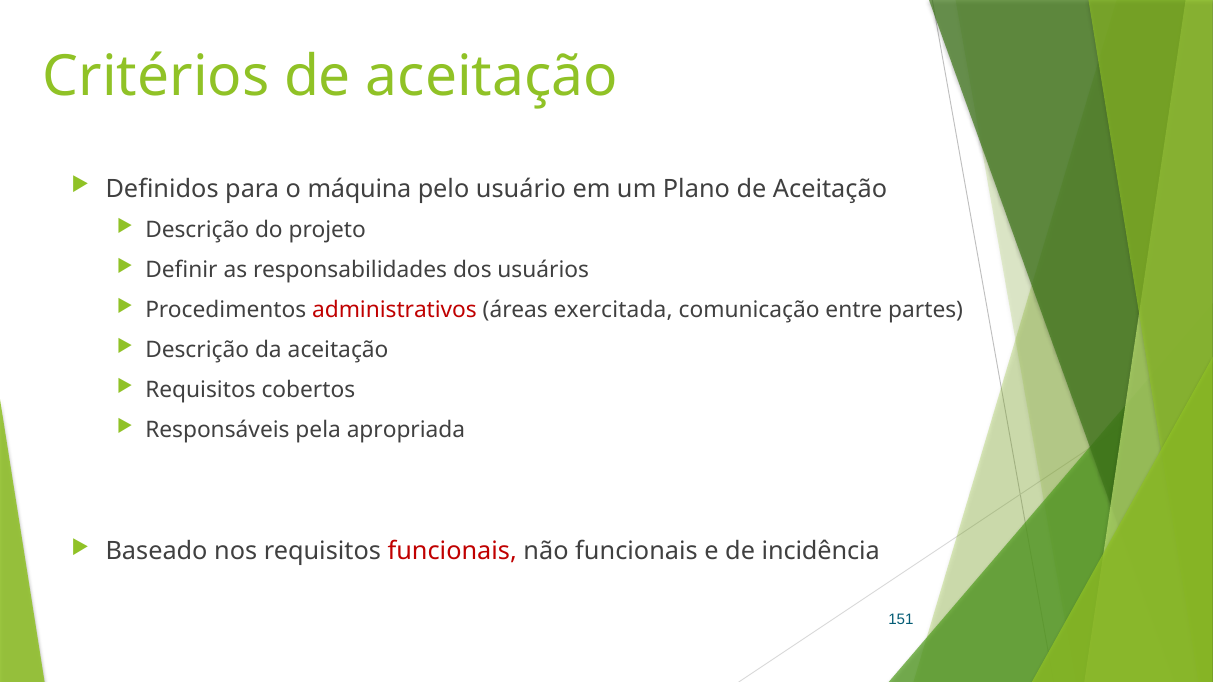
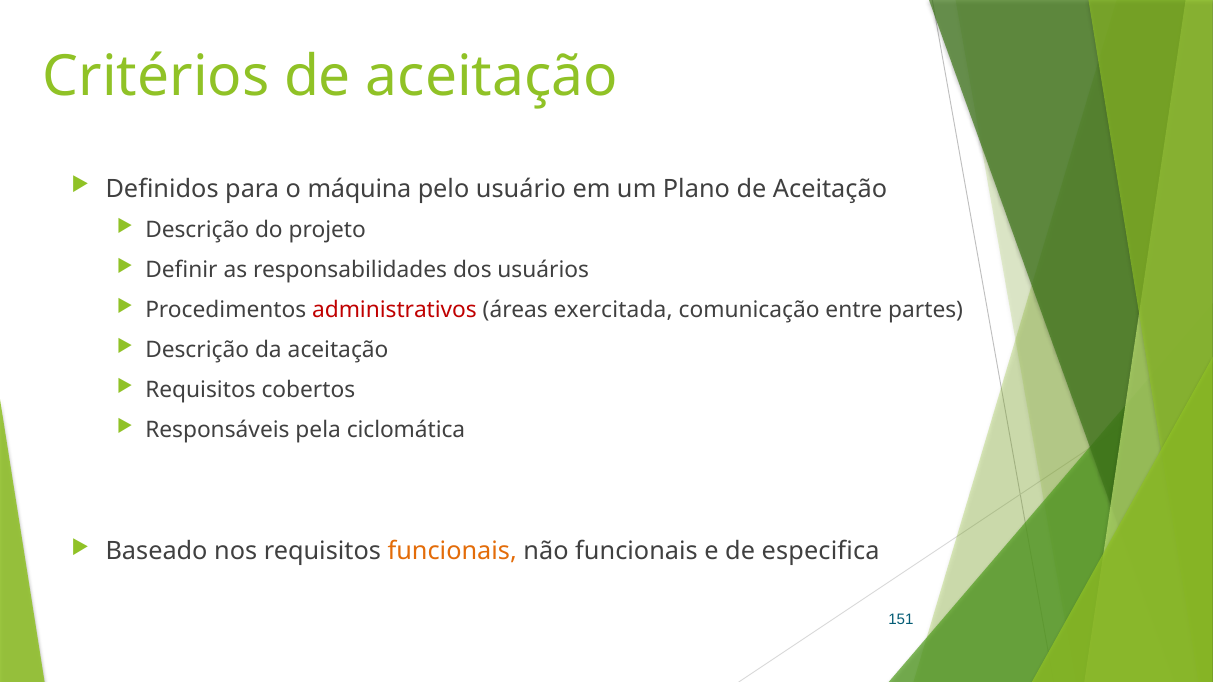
apropriada: apropriada -> ciclomática (406, 430)
funcionais colour: red -> orange (452, 551)
incidência: incidência -> especifica (821, 551)
